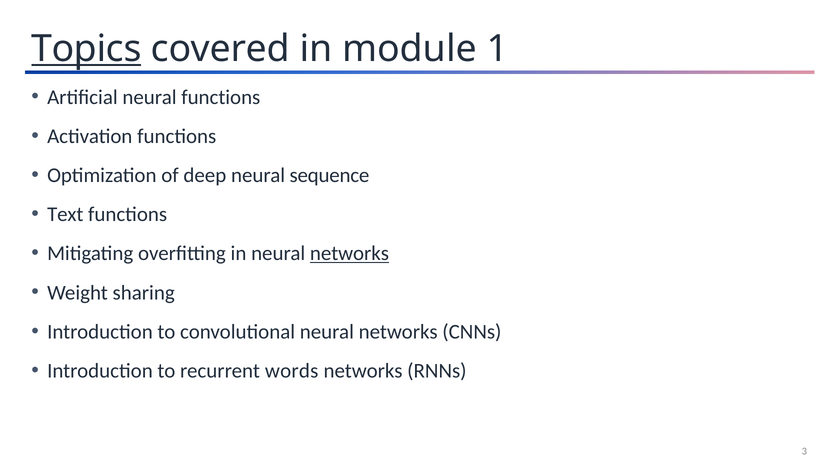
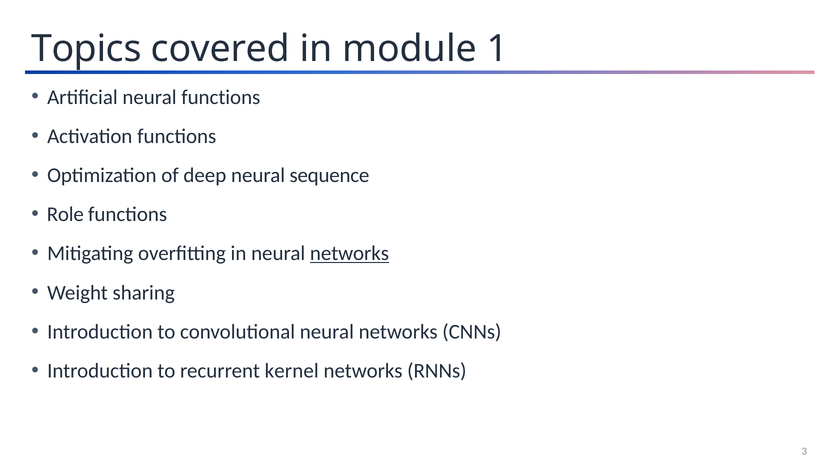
Topics underline: present -> none (86, 49)
Text: Text -> Role (65, 215)
words: words -> kernel (292, 371)
